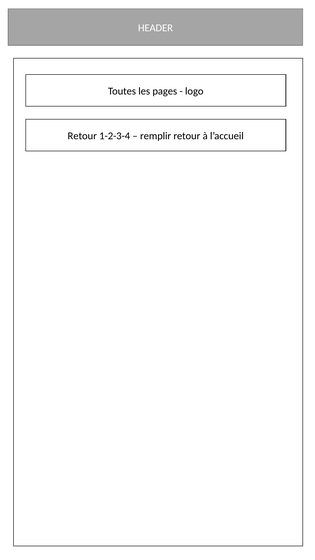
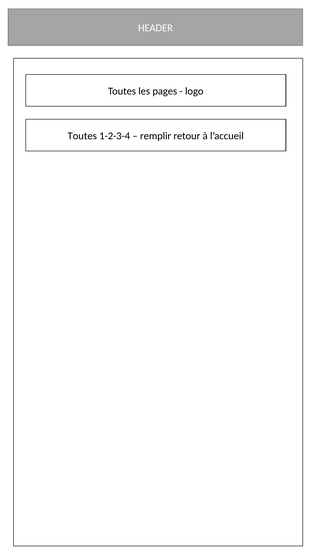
Retour: Retour -> Toutes (82, 136)
